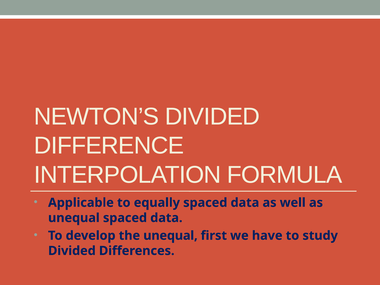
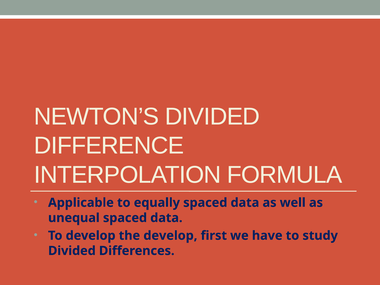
the unequal: unequal -> develop (170, 236)
